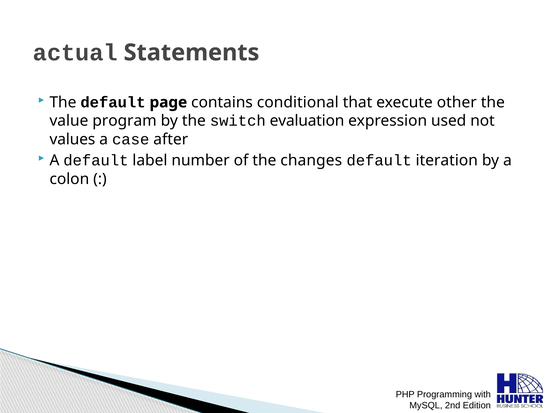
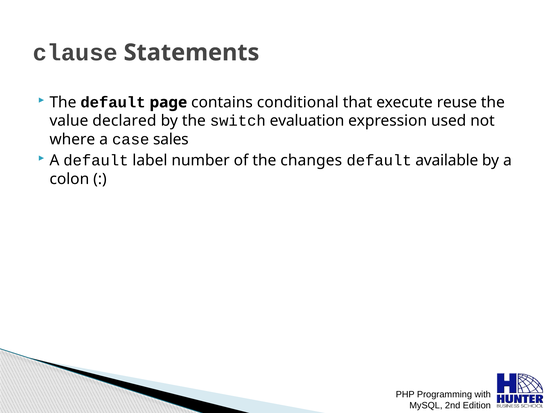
actual: actual -> clause (75, 53)
other: other -> reuse (457, 102)
program: program -> declared (124, 121)
values: values -> where (72, 140)
after: after -> sales (171, 140)
iteration: iteration -> available (447, 160)
